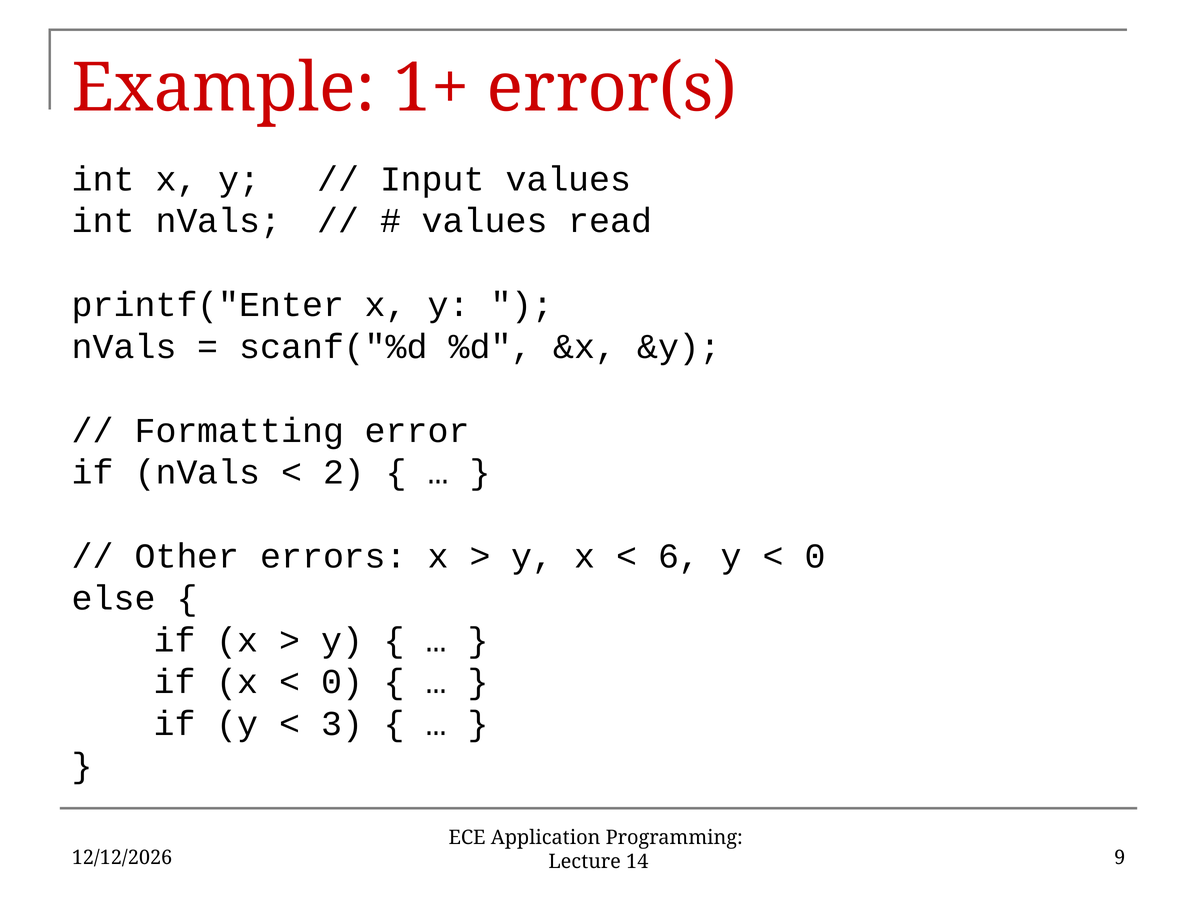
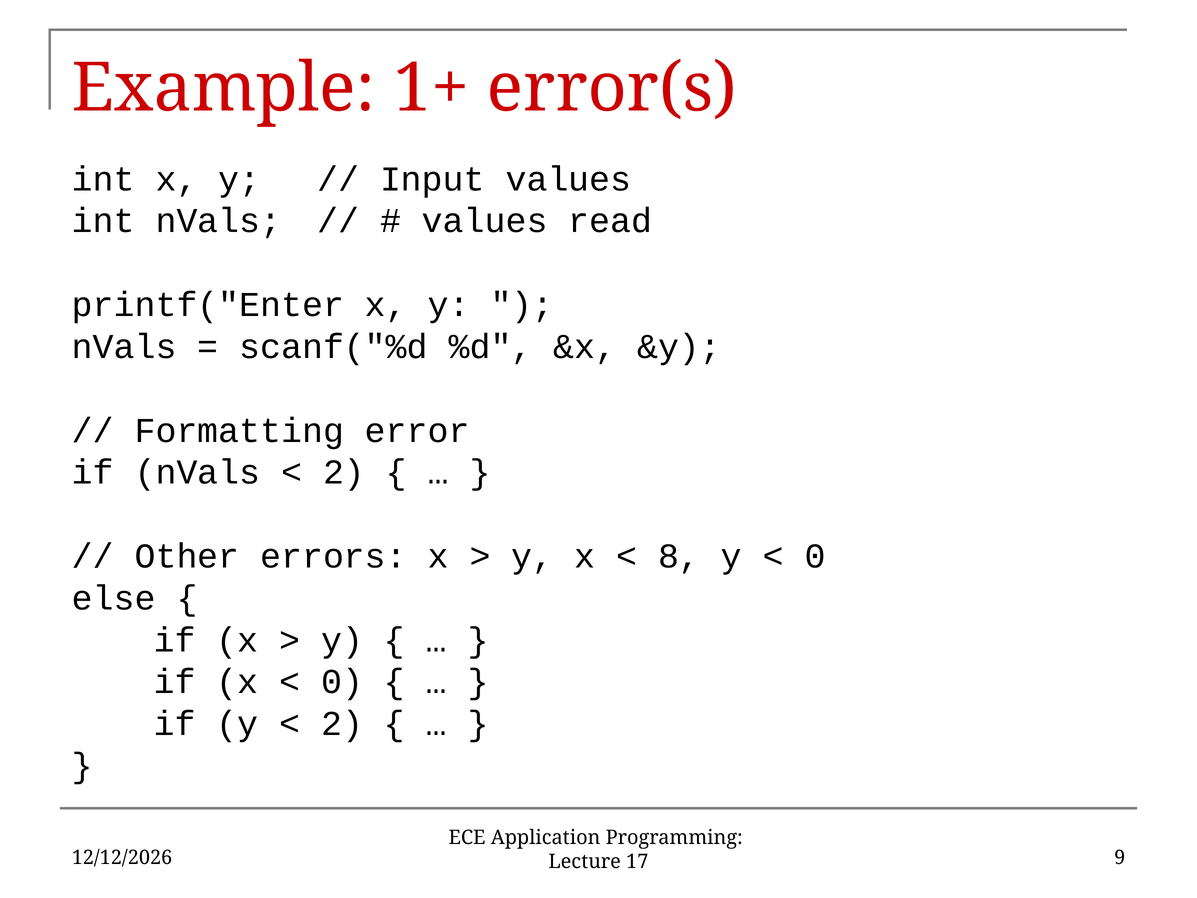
6: 6 -> 8 (679, 556)
3: 3 -> 2 (342, 724)
14: 14 -> 17 (637, 861)
